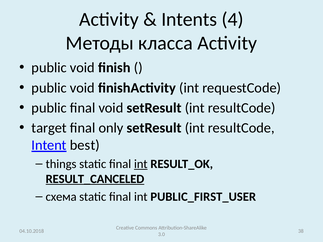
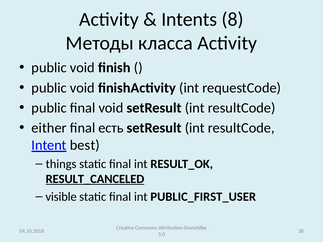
4: 4 -> 8 (233, 19)
target: target -> either (49, 128)
only: only -> есть (111, 128)
int underline: present -> none (141, 164)
схема: схема -> visible (61, 197)
